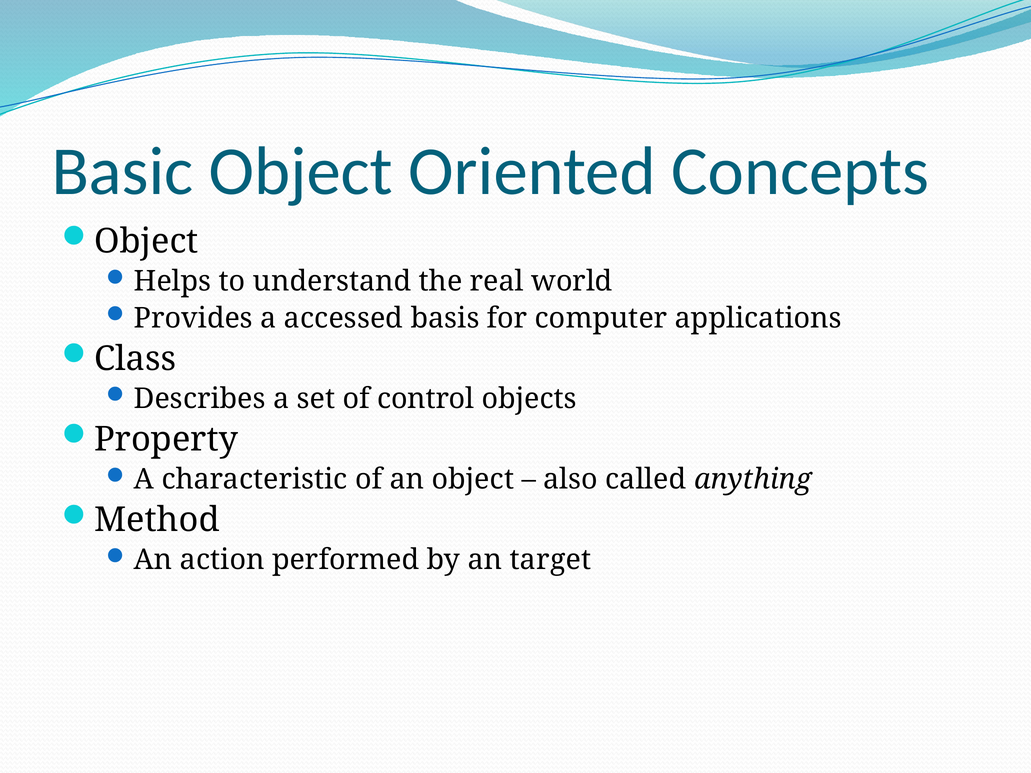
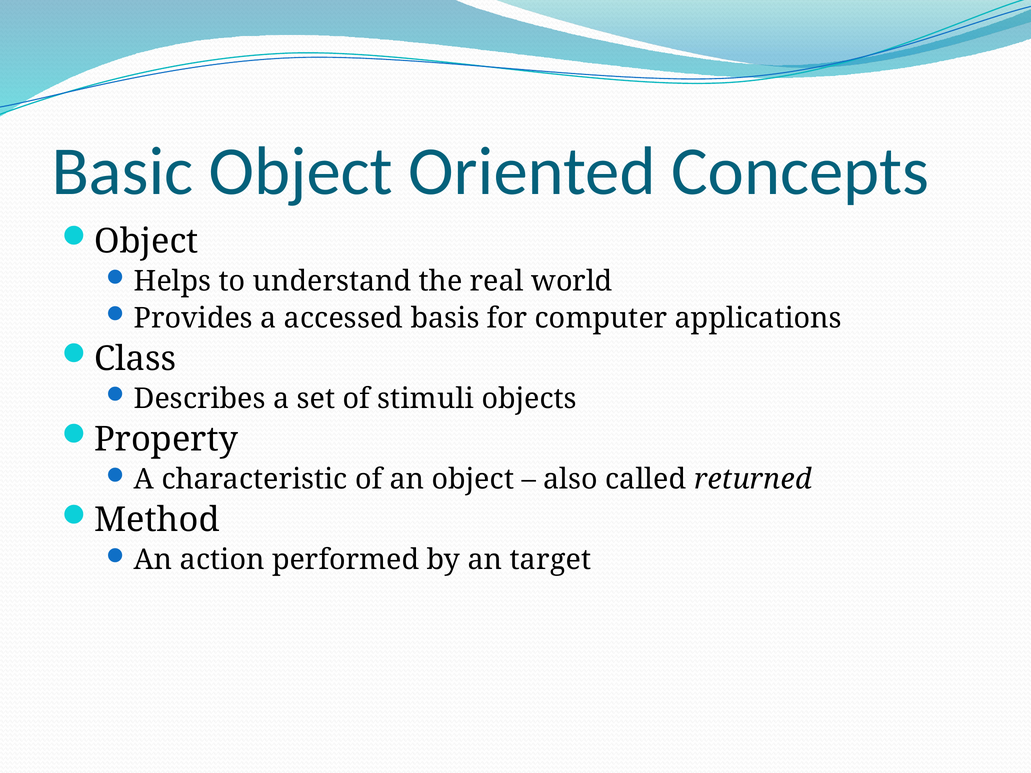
control: control -> stimuli (425, 399)
anything: anything -> returned (753, 479)
